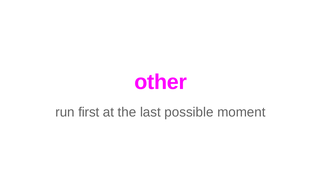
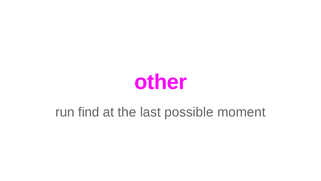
first: first -> find (89, 112)
